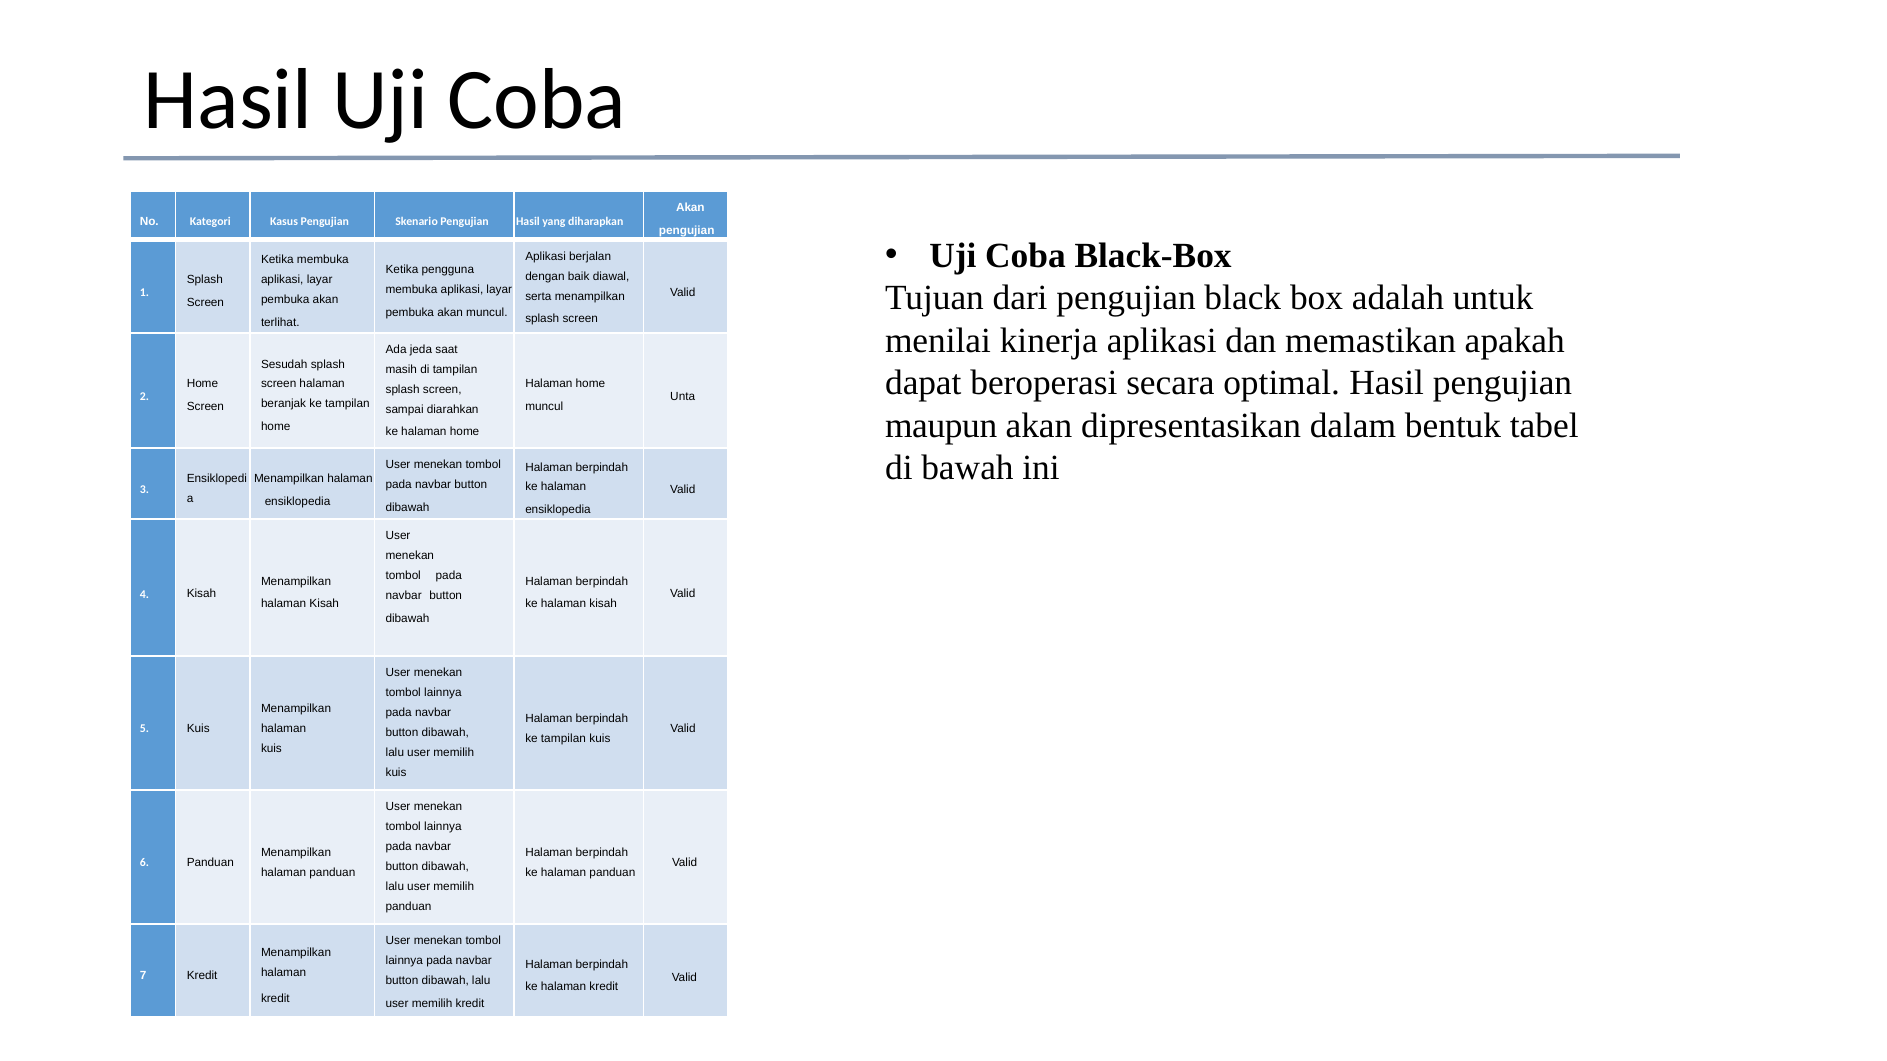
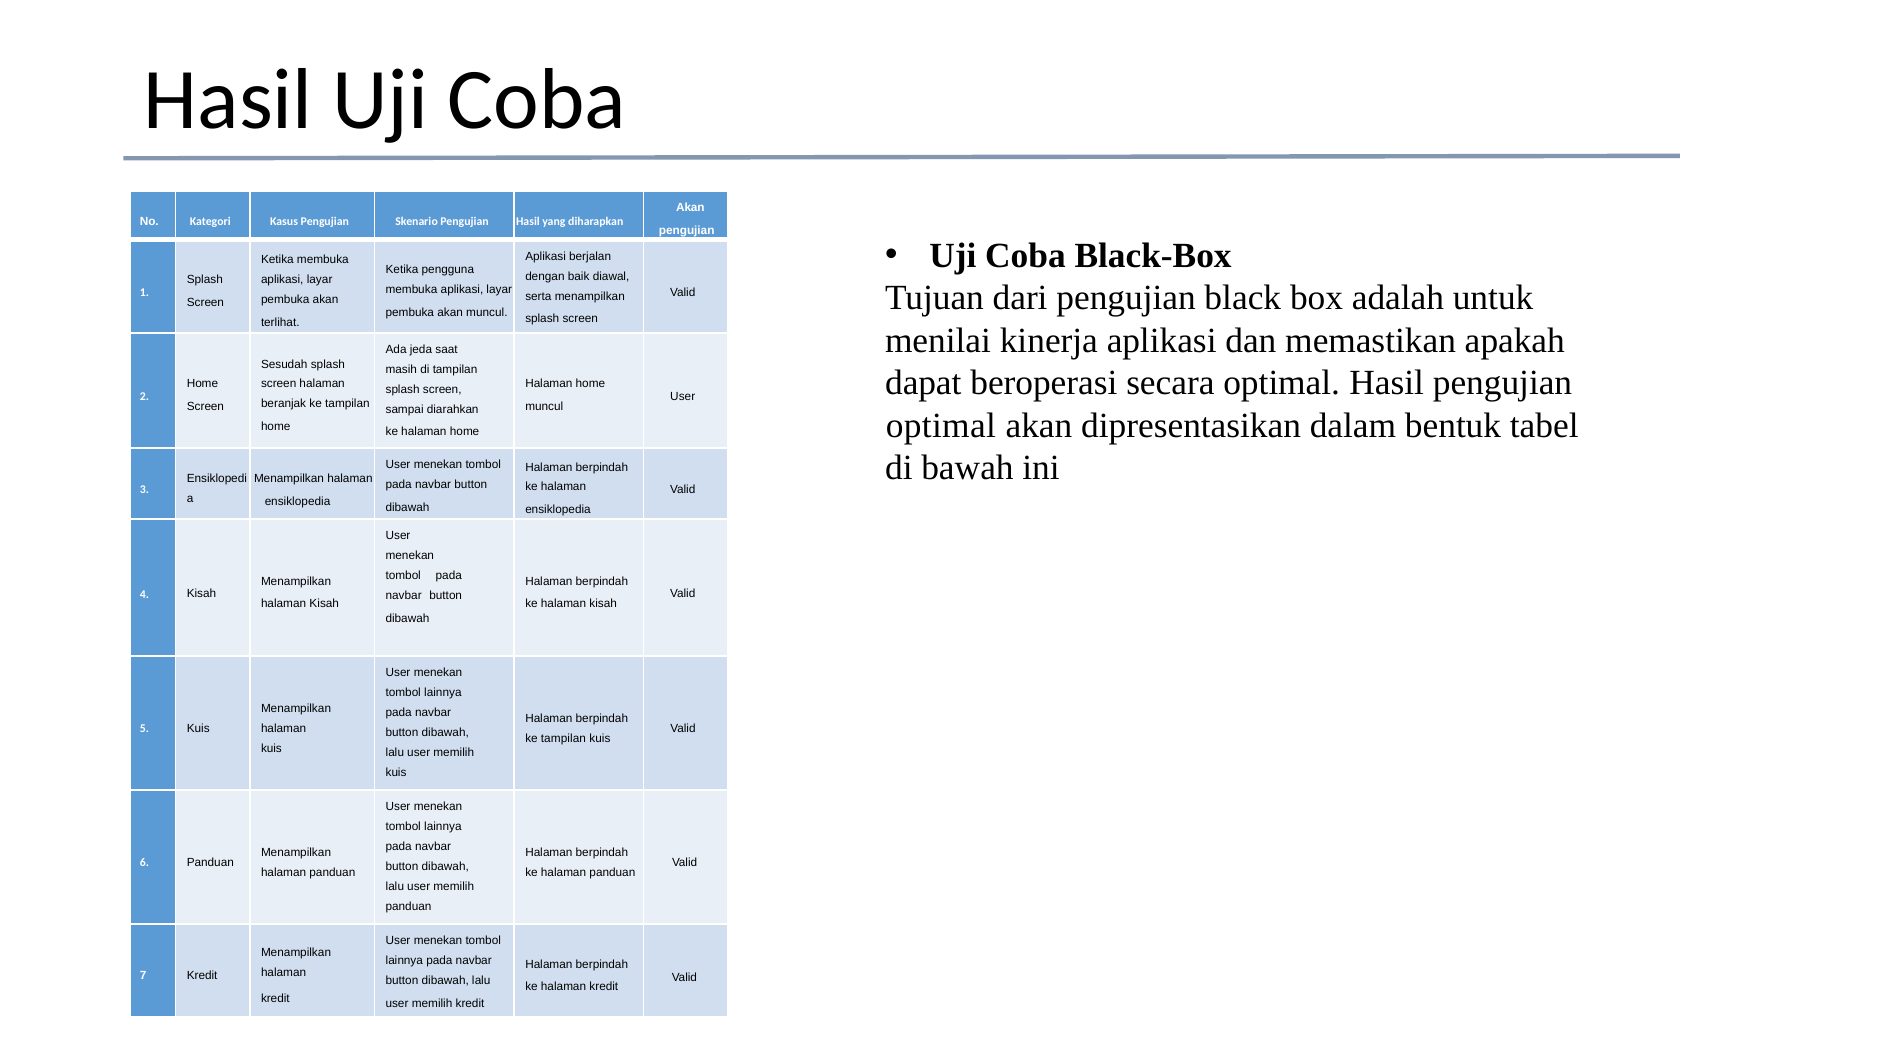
Unta: Unta -> User (683, 397)
maupun: maupun -> optimal (941, 426)
